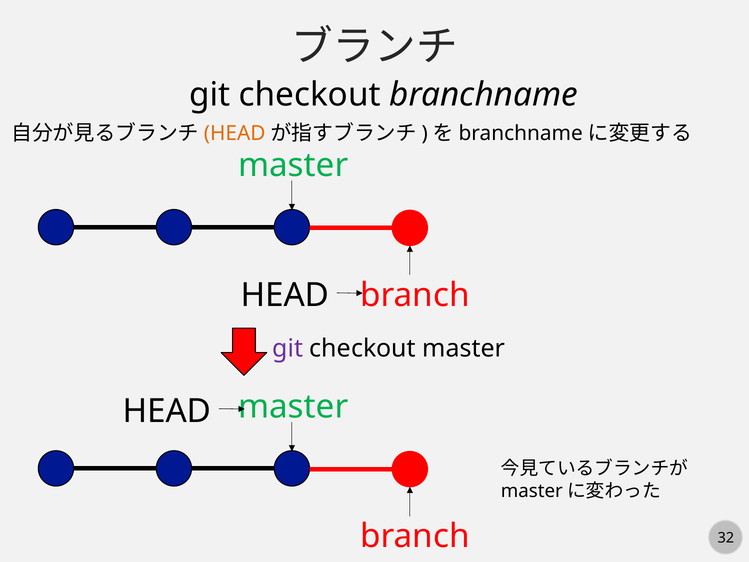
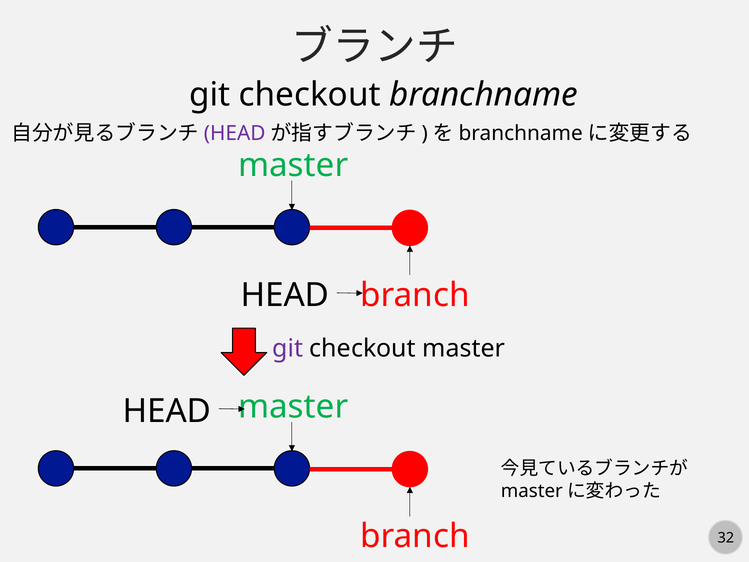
HEAD colour: orange -> purple (235, 133)
